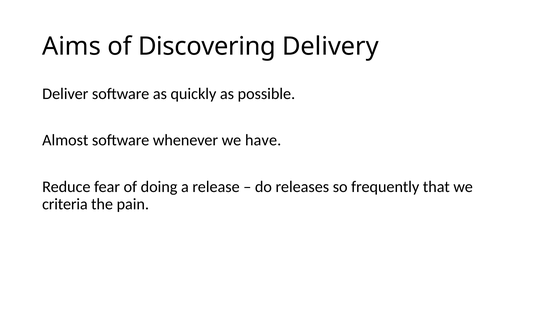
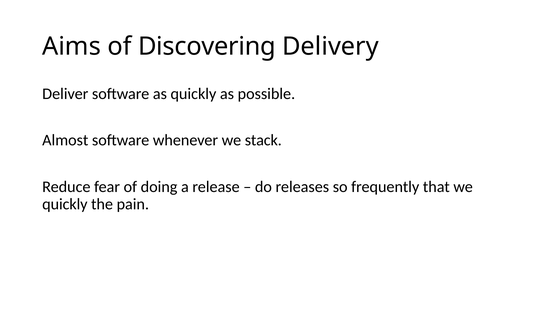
have: have -> stack (263, 140)
criteria: criteria -> quickly (65, 204)
